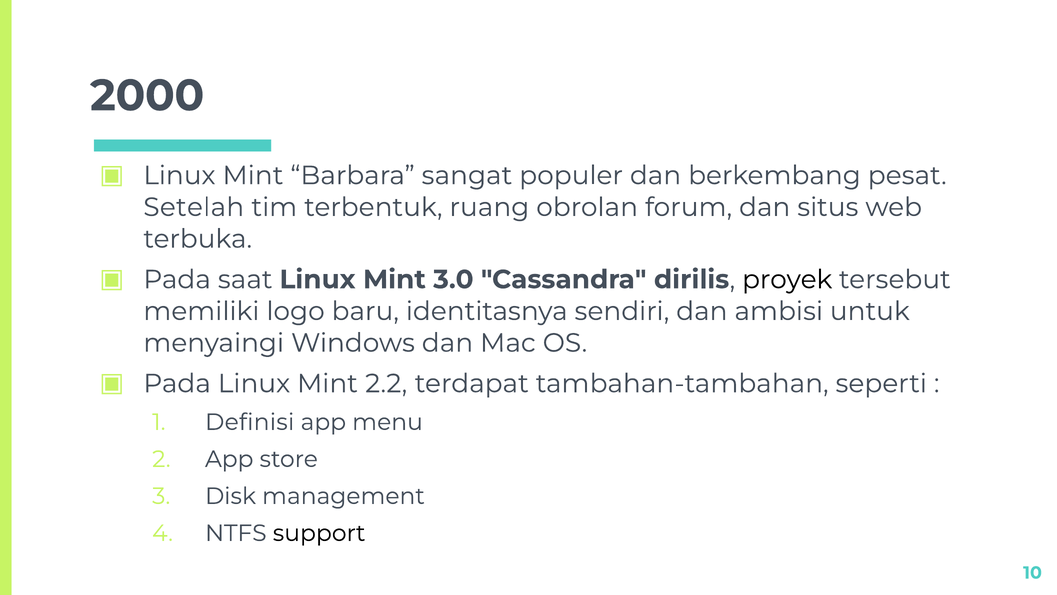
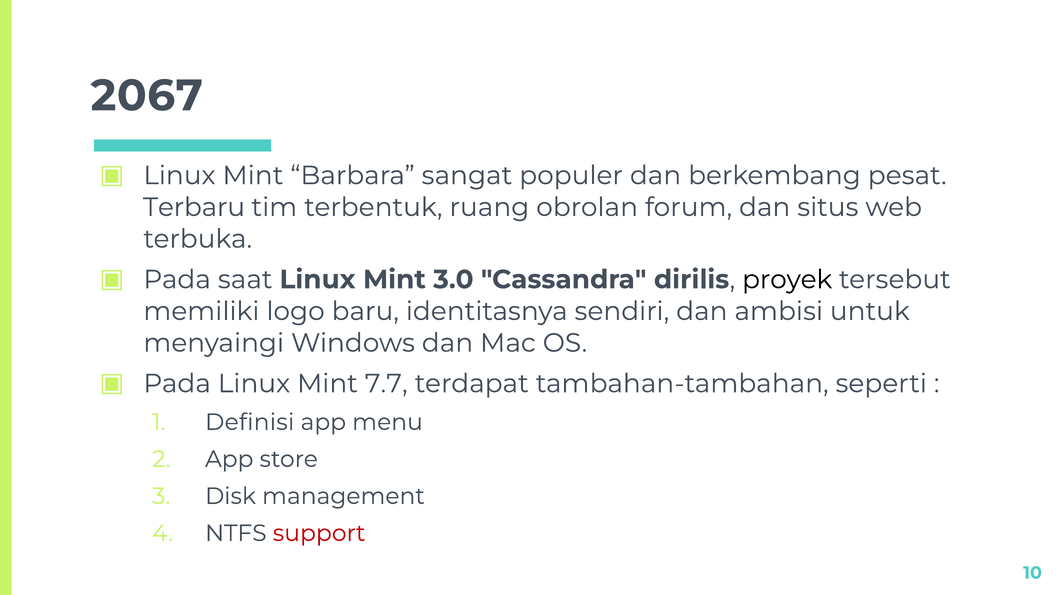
2000: 2000 -> 2067 (147, 96)
Setelah: Setelah -> Terbaru (194, 207)
2.2: 2.2 -> 7.7 (386, 383)
support colour: black -> red (319, 533)
